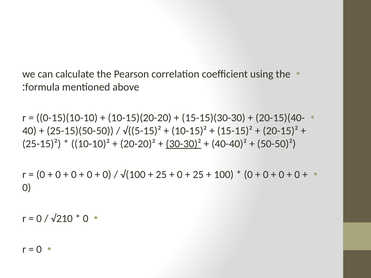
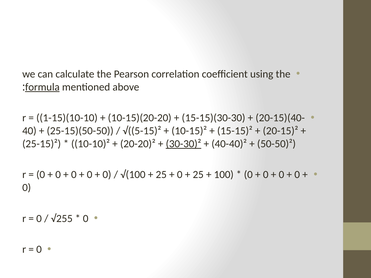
formula underline: none -> present (42, 87)
0-15)(10-10: 0-15)(10-10 -> 1-15)(10-10 (67, 118)
√210: √210 -> √255 (62, 219)
